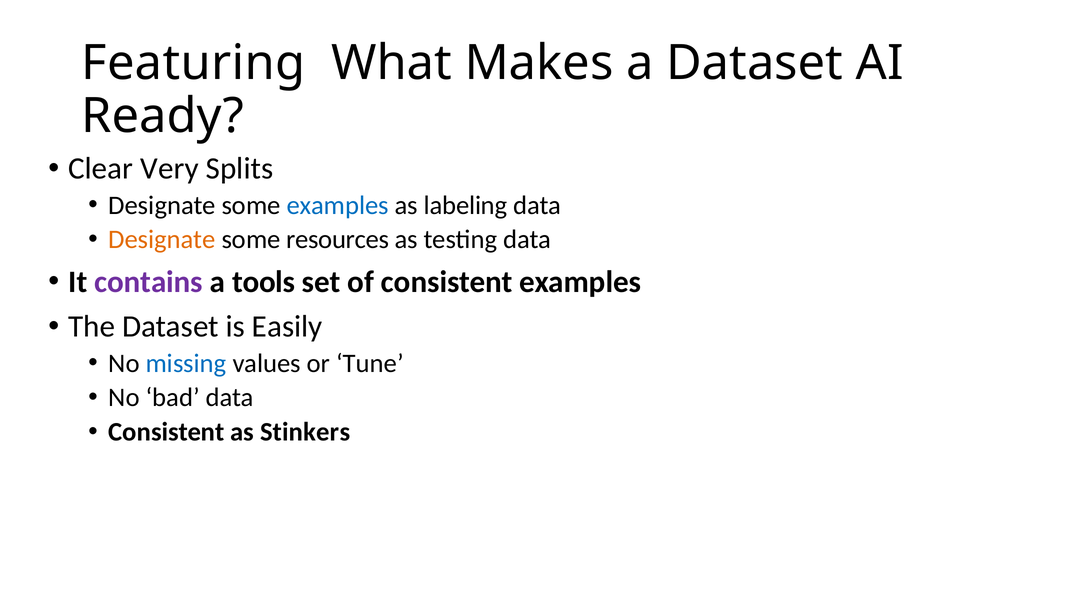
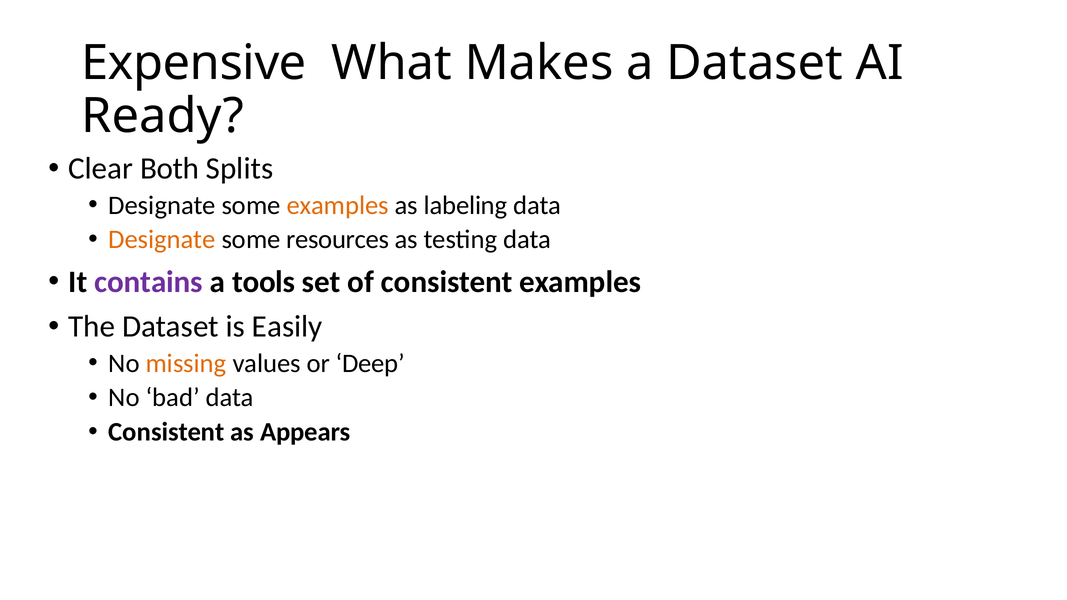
Featuring: Featuring -> Expensive (194, 63)
Very: Very -> Both (170, 169)
examples colour: blue -> orange (338, 205)
missing colour: blue -> orange (186, 363)
Tune: Tune -> Deep (370, 363)
Stinkers: Stinkers -> Appears (305, 432)
